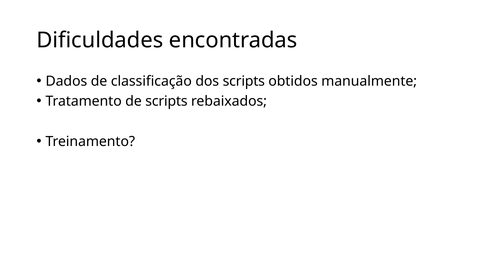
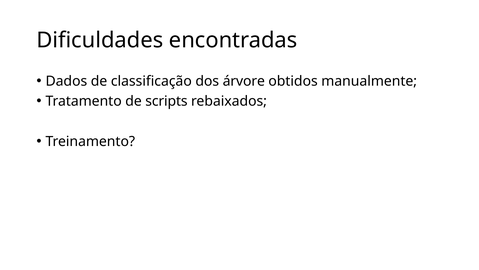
dos scripts: scripts -> árvore (244, 81)
